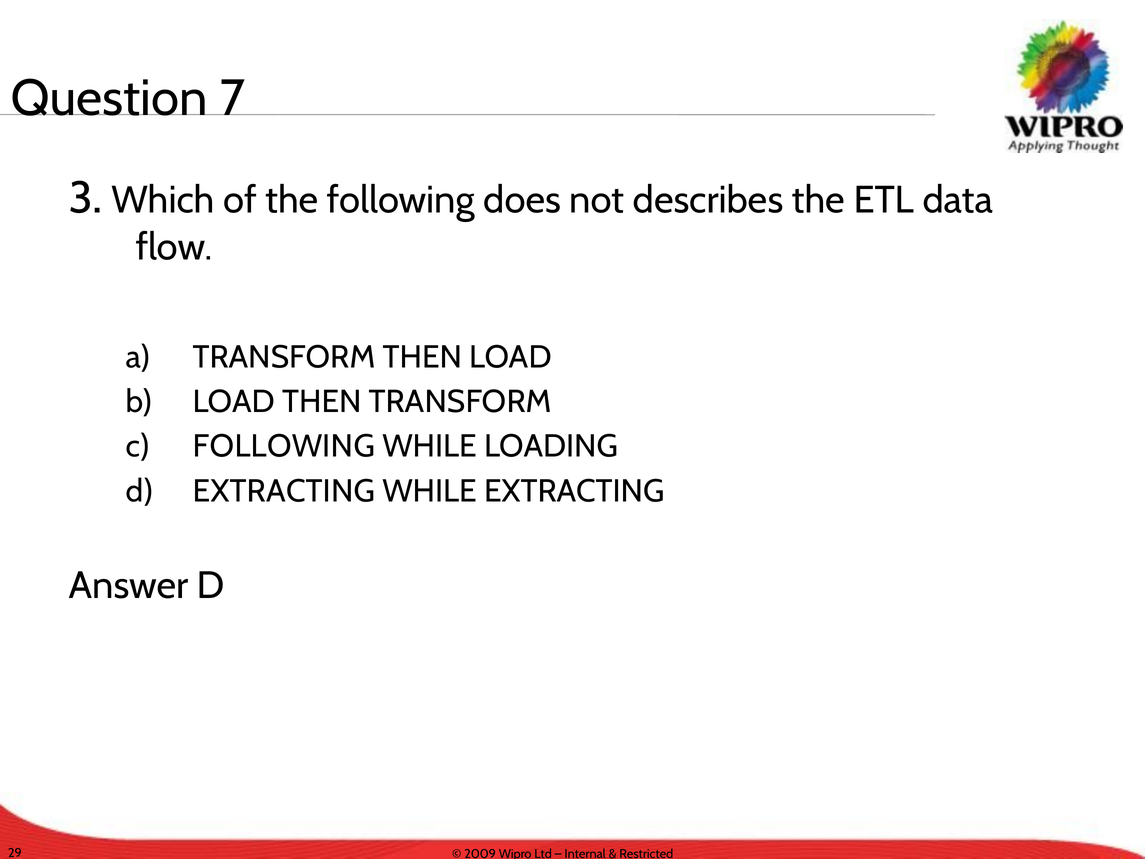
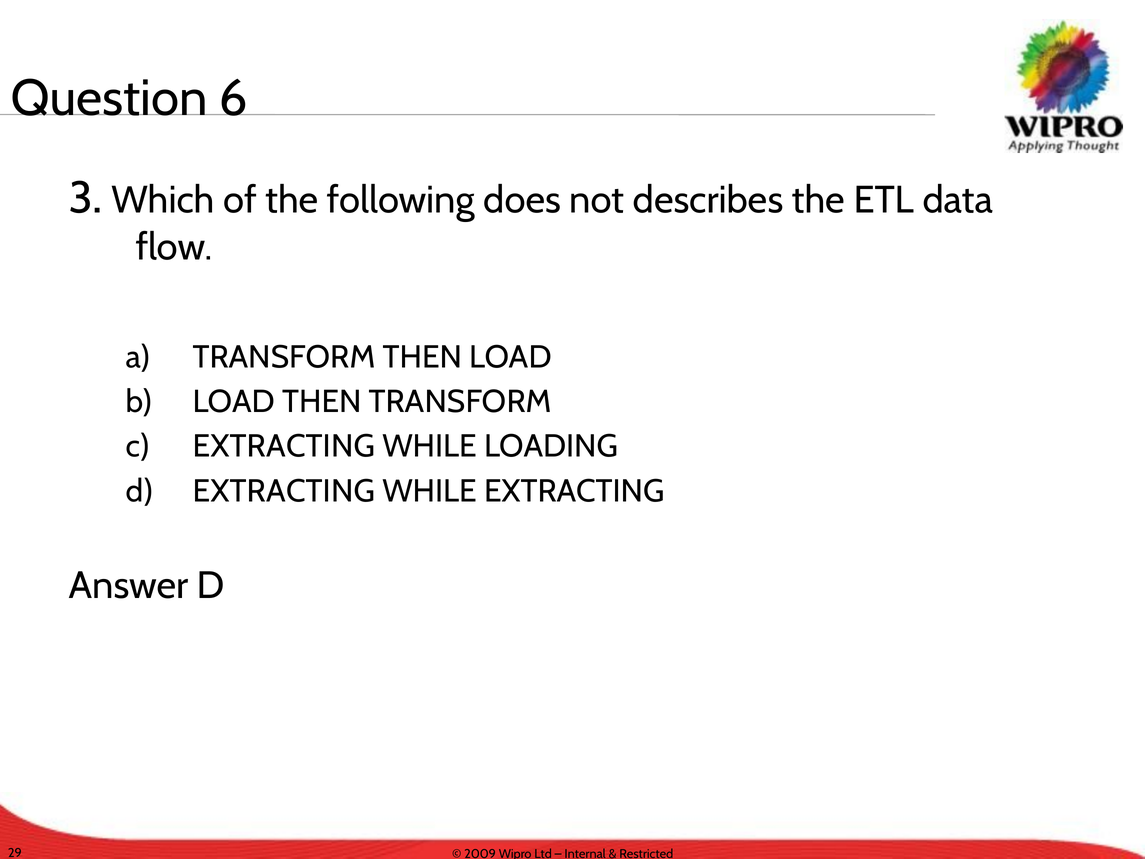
7: 7 -> 6 (233, 98)
FOLLOWING: FOLLOWING -> EXTRACTING (284, 446)
